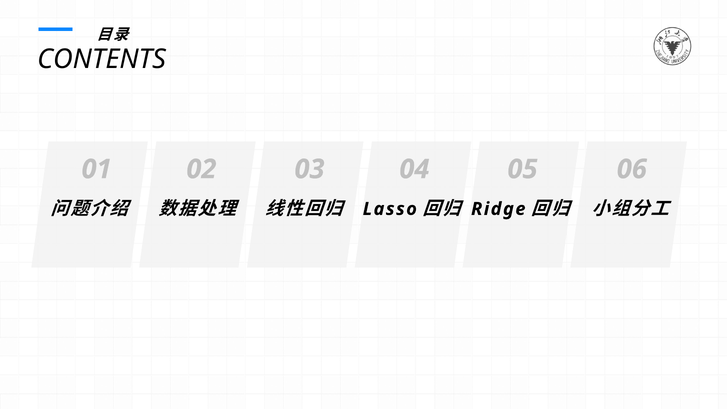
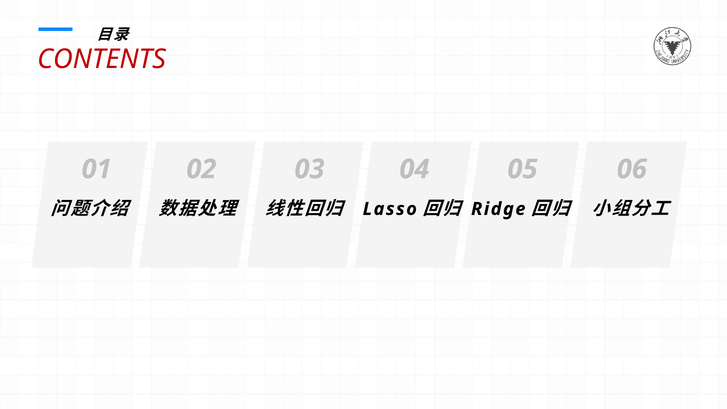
CONTENTS colour: black -> red (102, 59)
